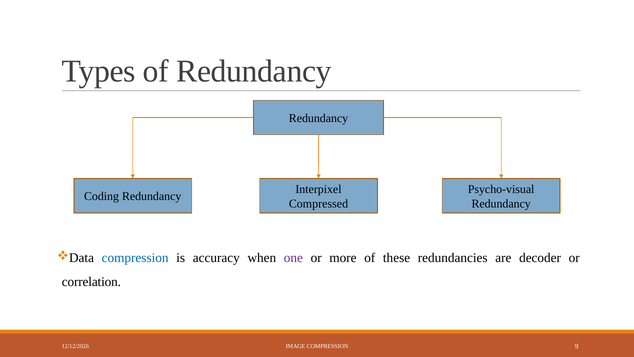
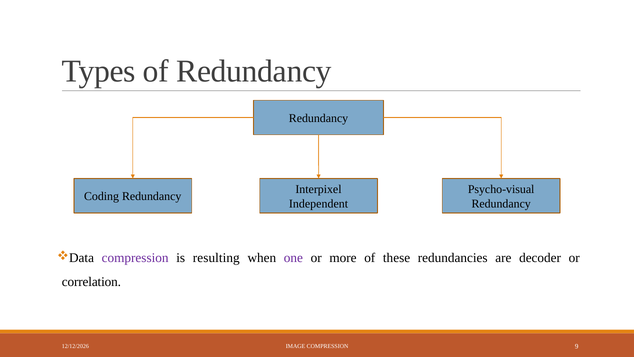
Compressed: Compressed -> Independent (319, 203)
compression colour: blue -> purple (135, 258)
accuracy: accuracy -> resulting (216, 258)
